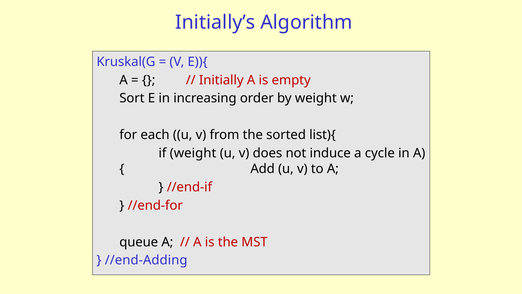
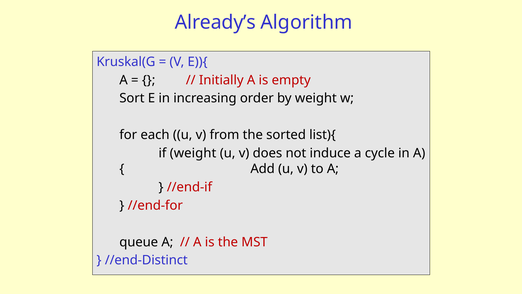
Initially’s: Initially’s -> Already’s (215, 22)
//end-Adding: //end-Adding -> //end-Distinct (146, 260)
